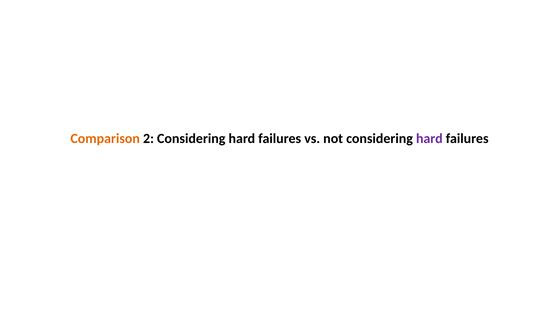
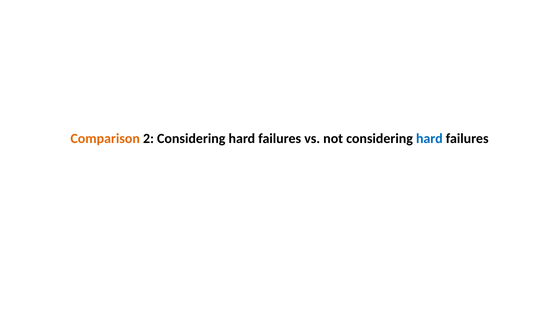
hard colour: purple -> blue (429, 138)
